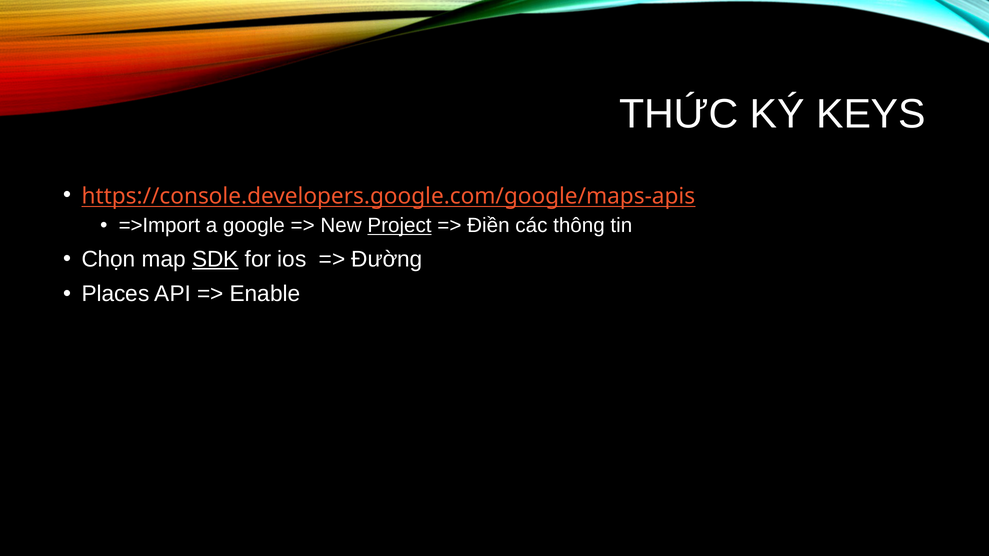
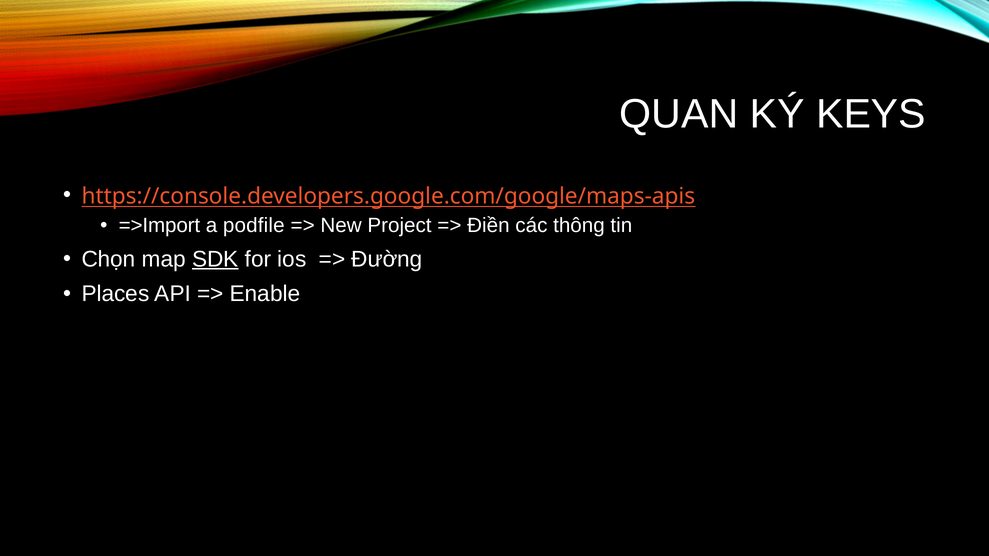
THỨC: THỨC -> QUAN (679, 114)
google: google -> podfile (254, 226)
Project underline: present -> none (400, 226)
